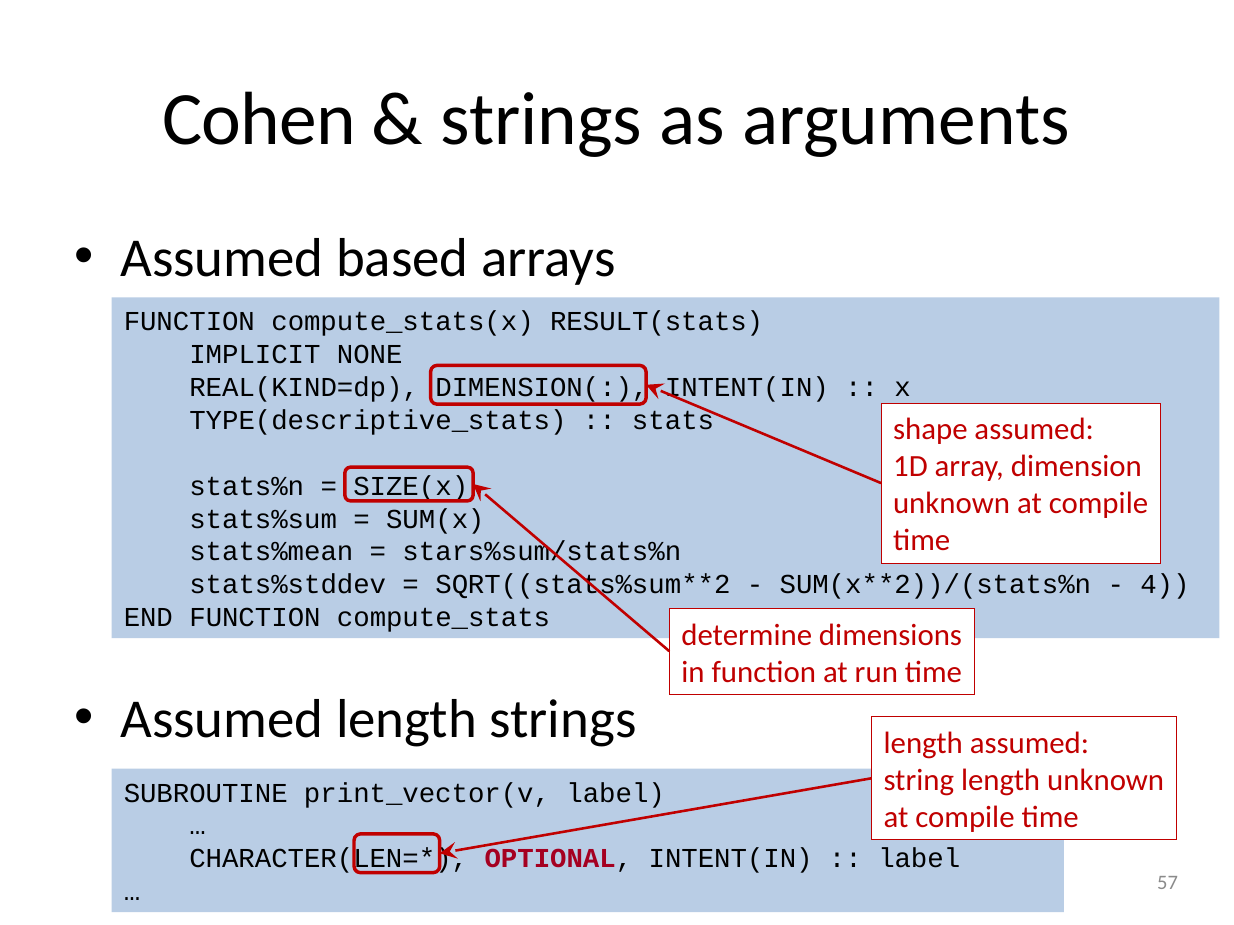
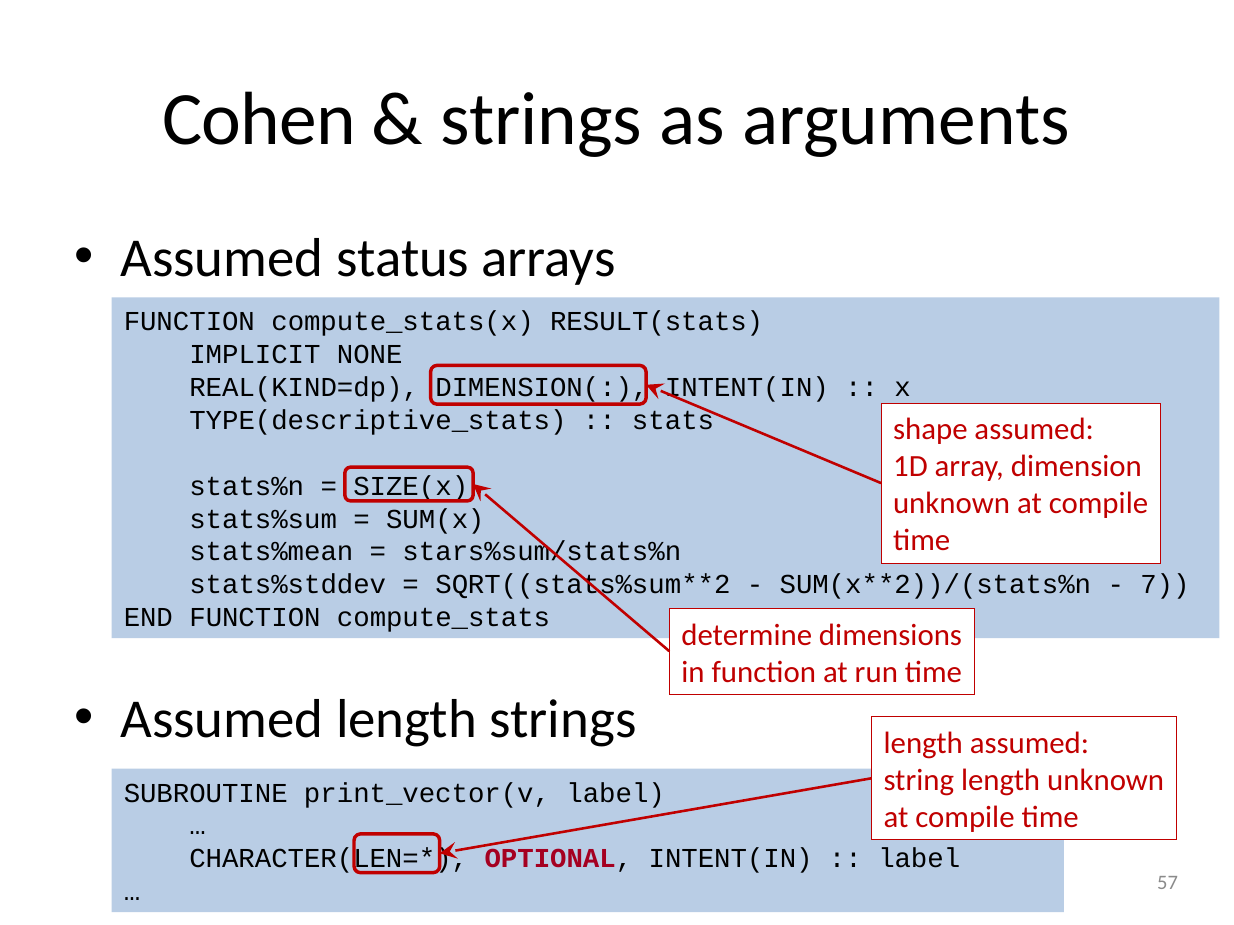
based: based -> status (403, 259)
4: 4 -> 7 (1165, 585)
